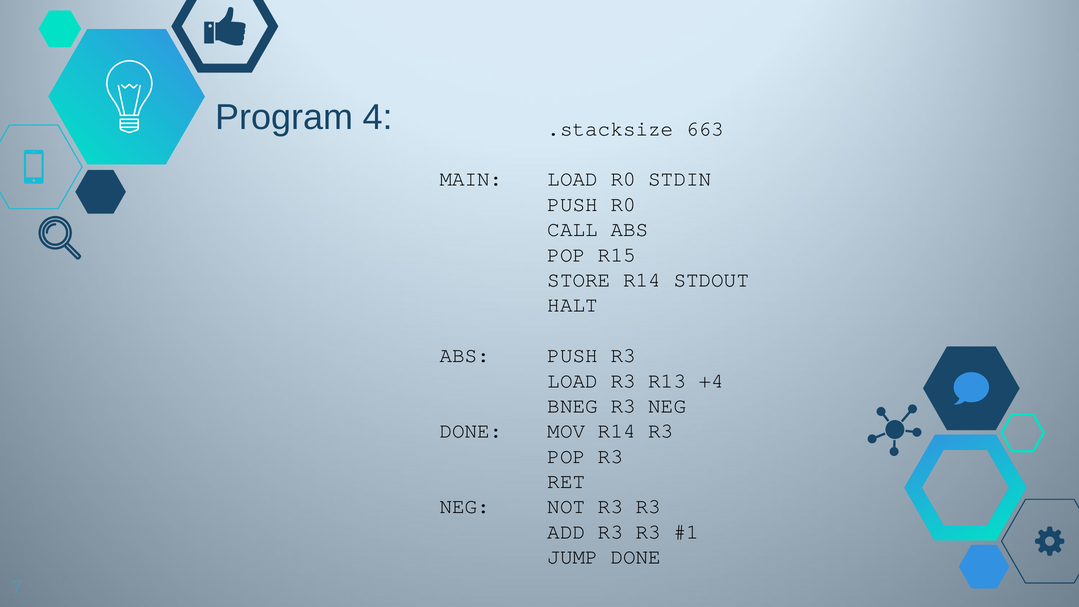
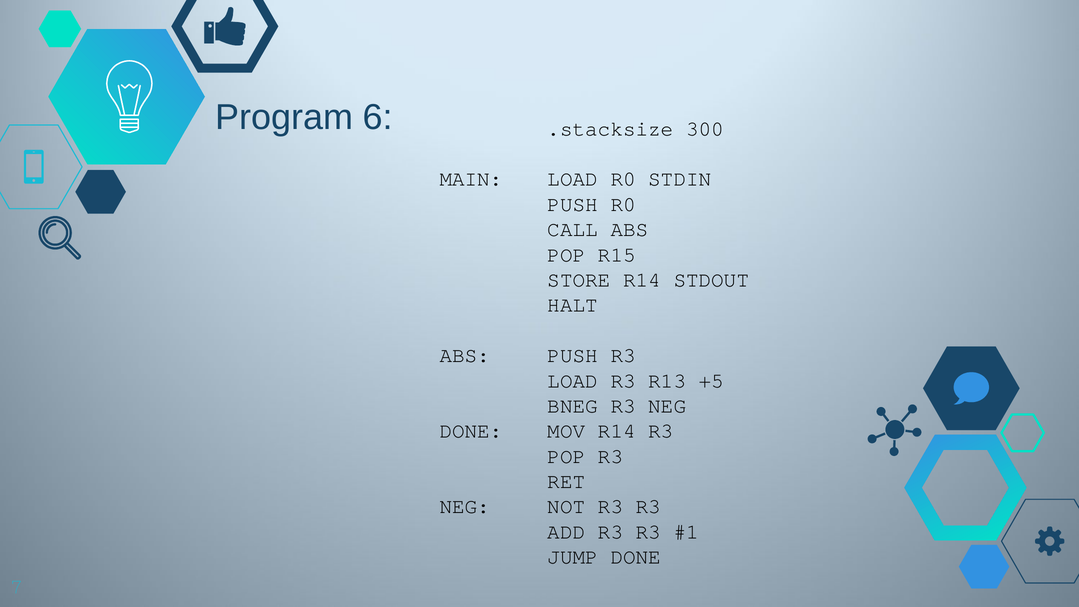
4: 4 -> 6 (378, 118)
663: 663 -> 300 (705, 129)
+4: +4 -> +5 (711, 381)
